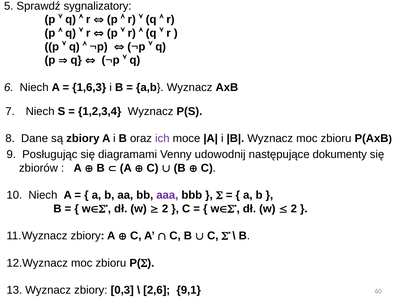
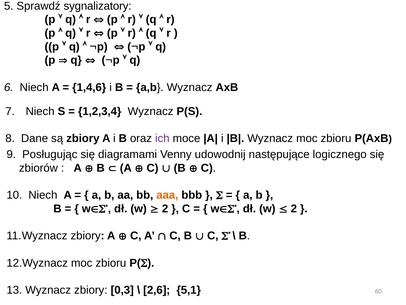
1,6,3: 1,6,3 -> 1,4,6 (89, 87)
dokumenty: dokumenty -> logicznego (340, 154)
aaa colour: purple -> orange (167, 195)
9,1: 9,1 -> 5,1 (189, 290)
